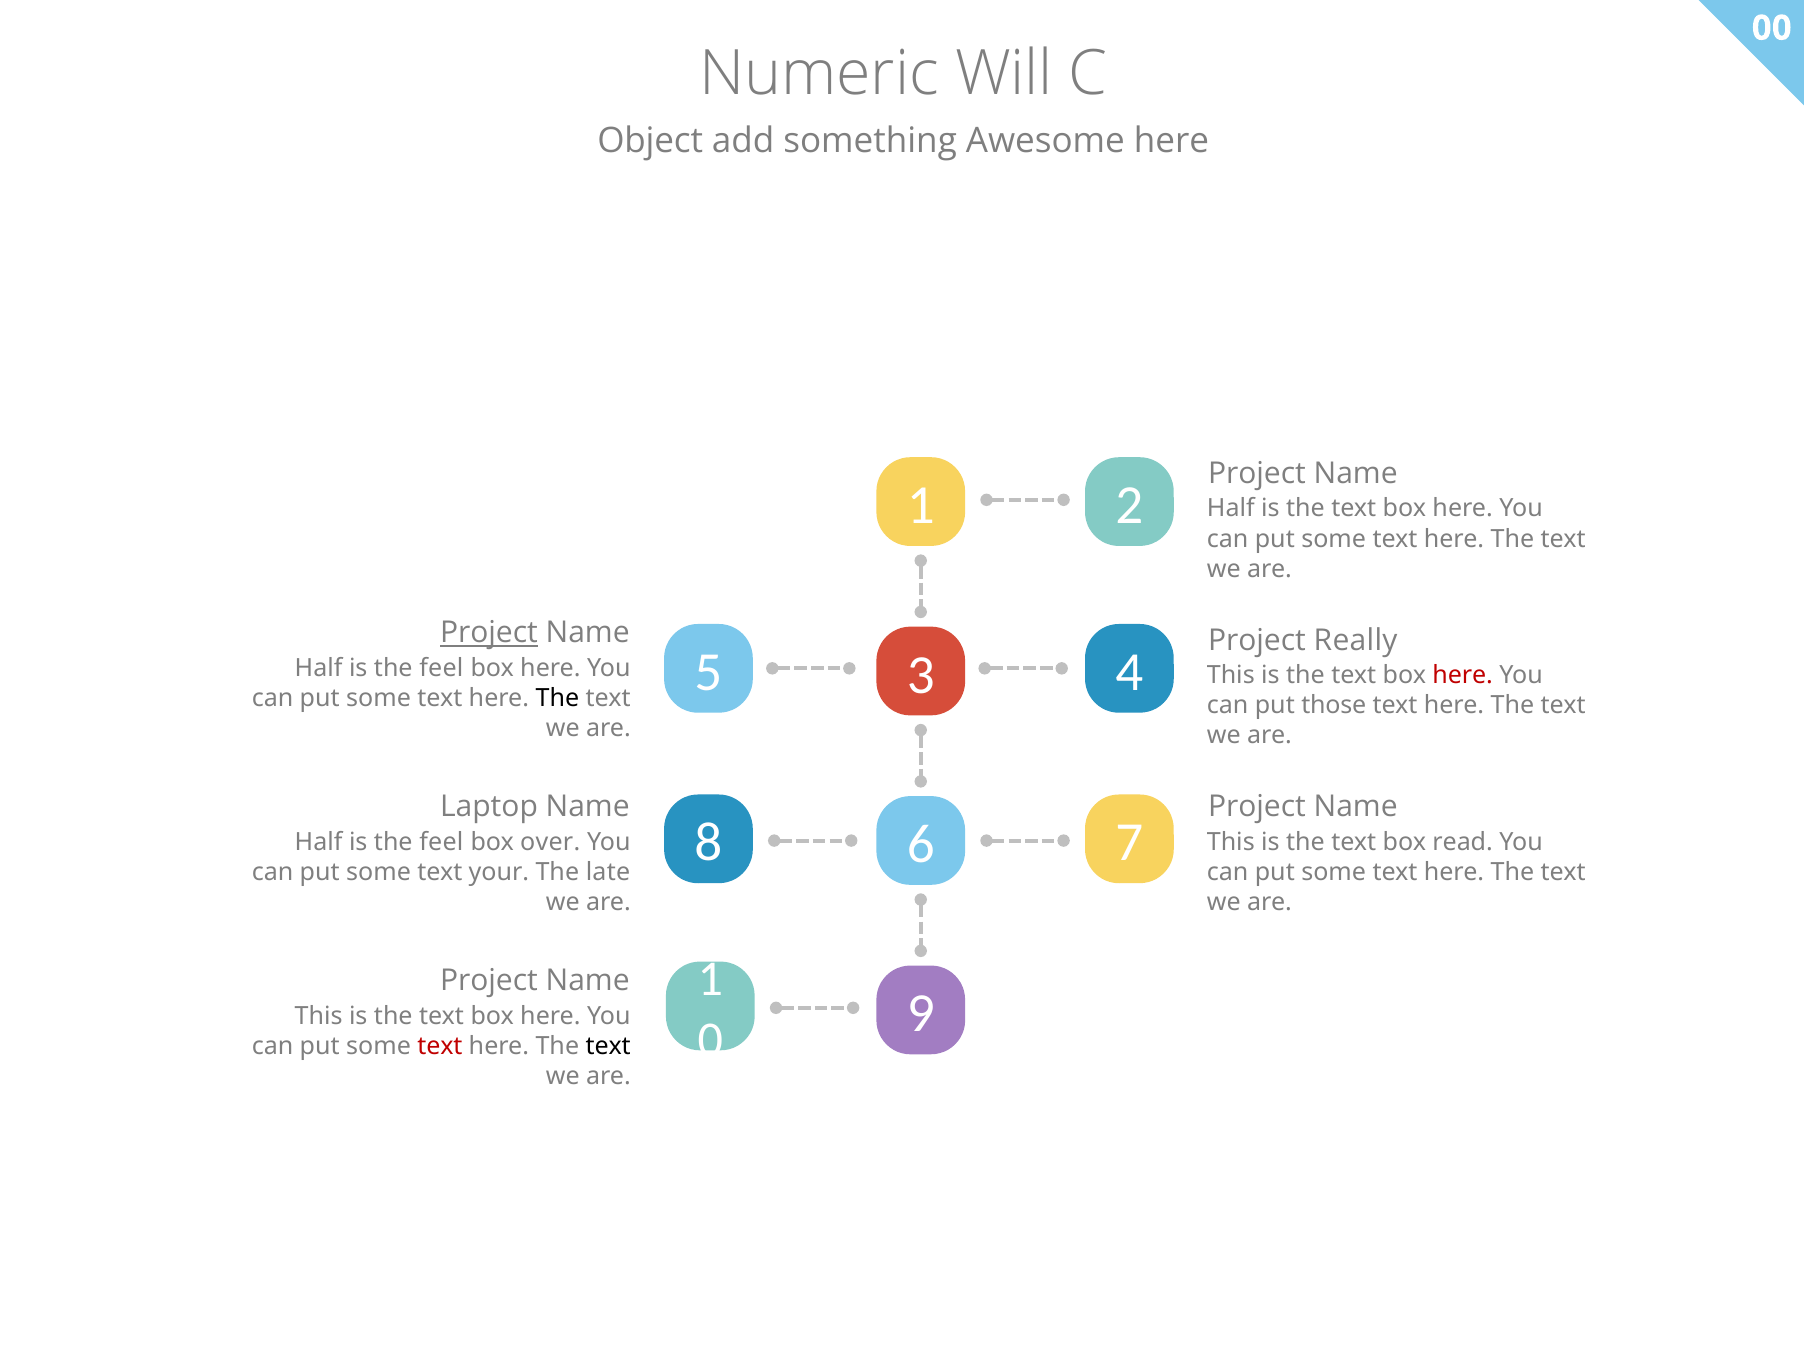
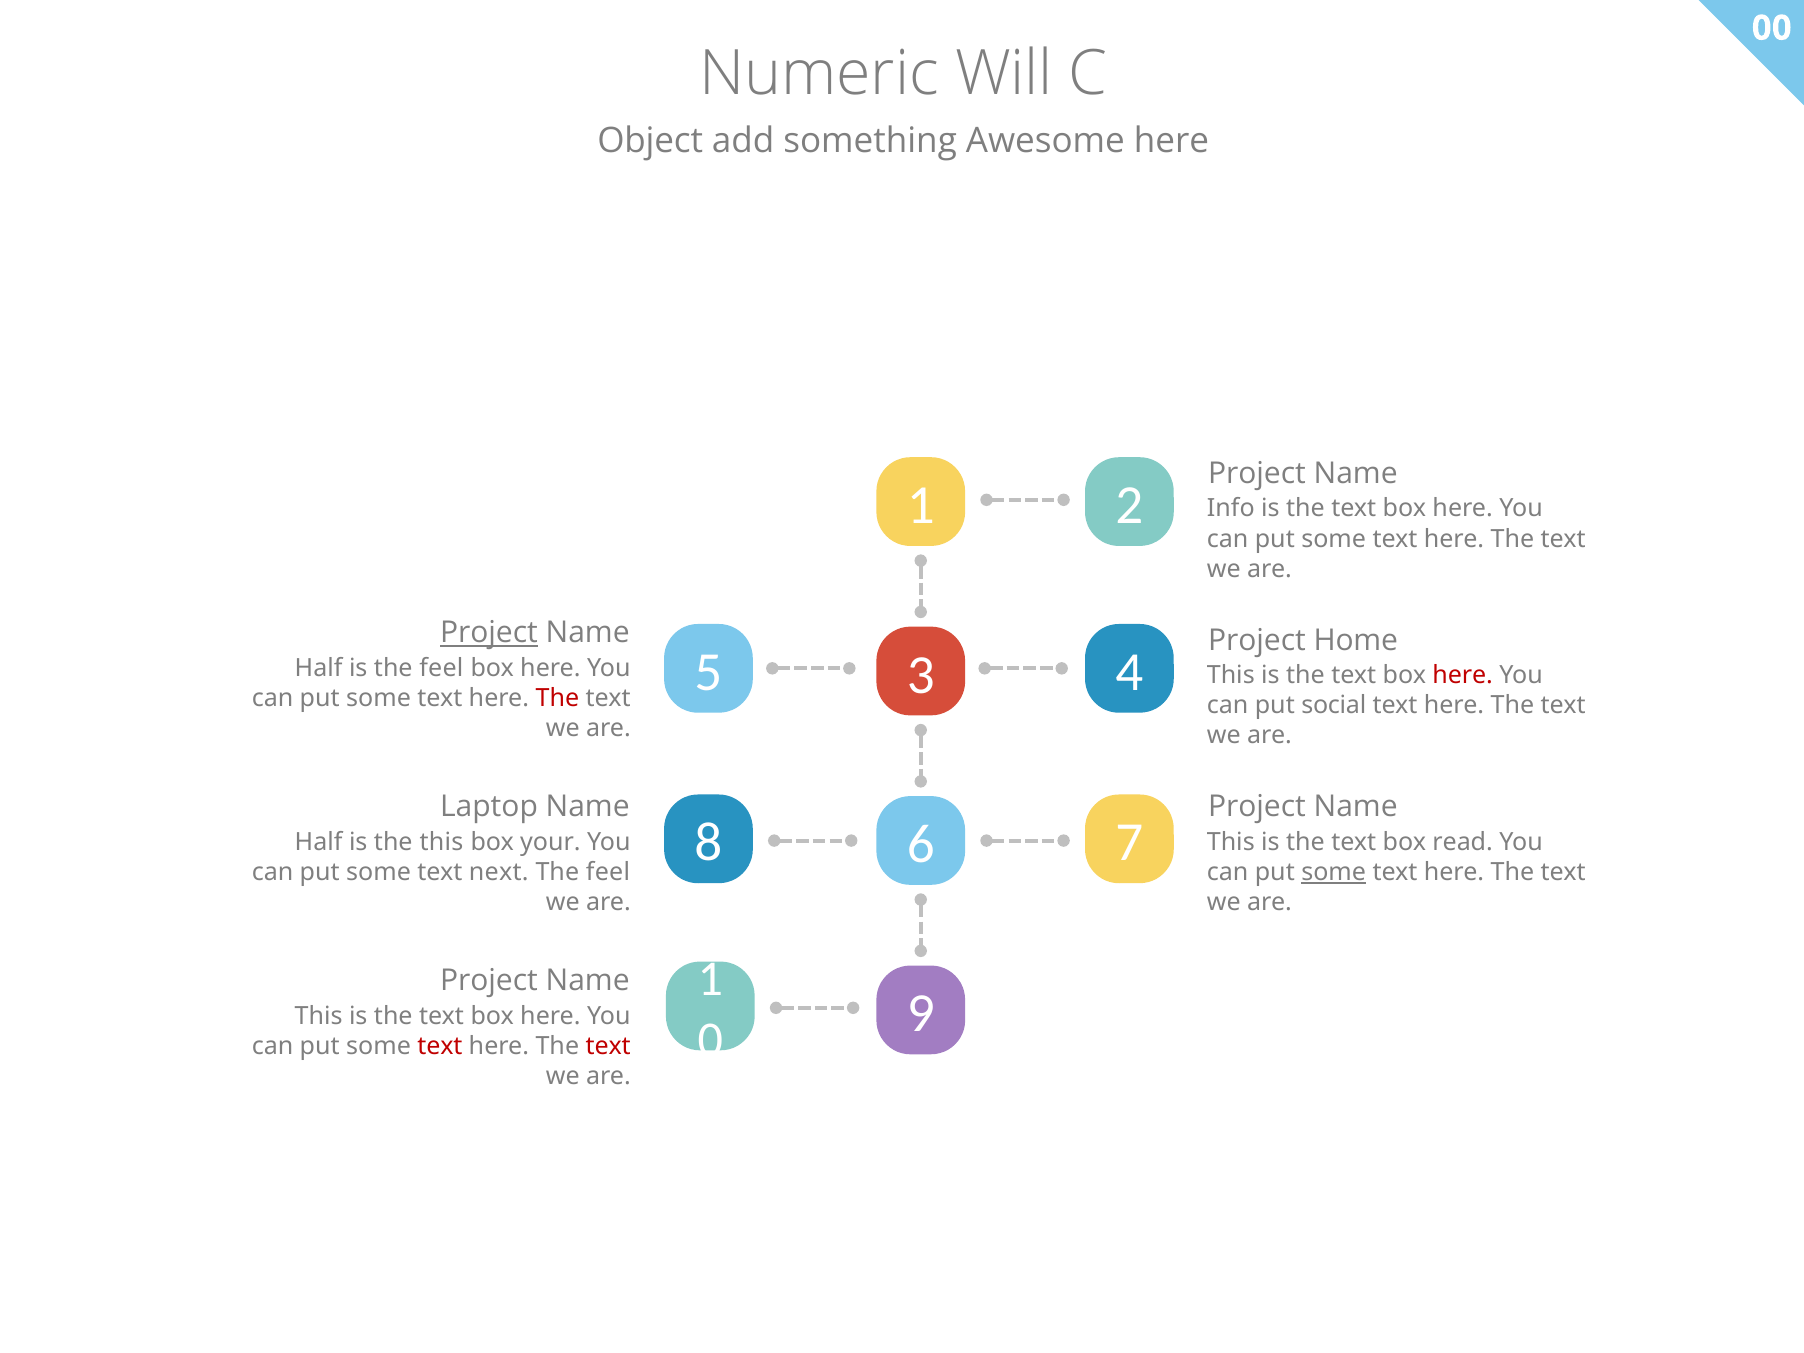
Half: Half -> Info (1231, 509)
Really: Really -> Home (1356, 640)
The colour: black -> red (557, 698)
those: those -> social (1334, 706)
feel: feel -> this (441, 842)
over: over -> your (550, 842)
your: your -> next (499, 872)
late: late -> feel (608, 872)
some underline: none -> present (1334, 872)
text colour: black -> red (608, 1046)
